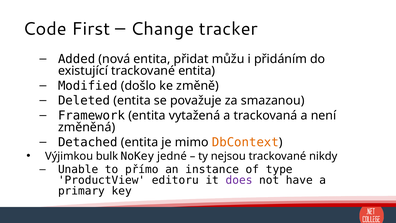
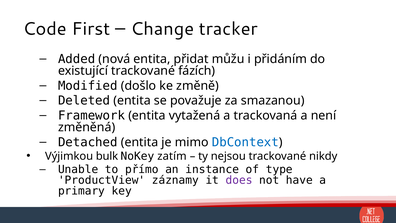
trackované entita: entita -> fázích (197, 71)
DbContext colour: orange -> blue (245, 142)
jedné: jedné -> zatím (172, 156)
editoru: editoru -> záznamy (175, 180)
